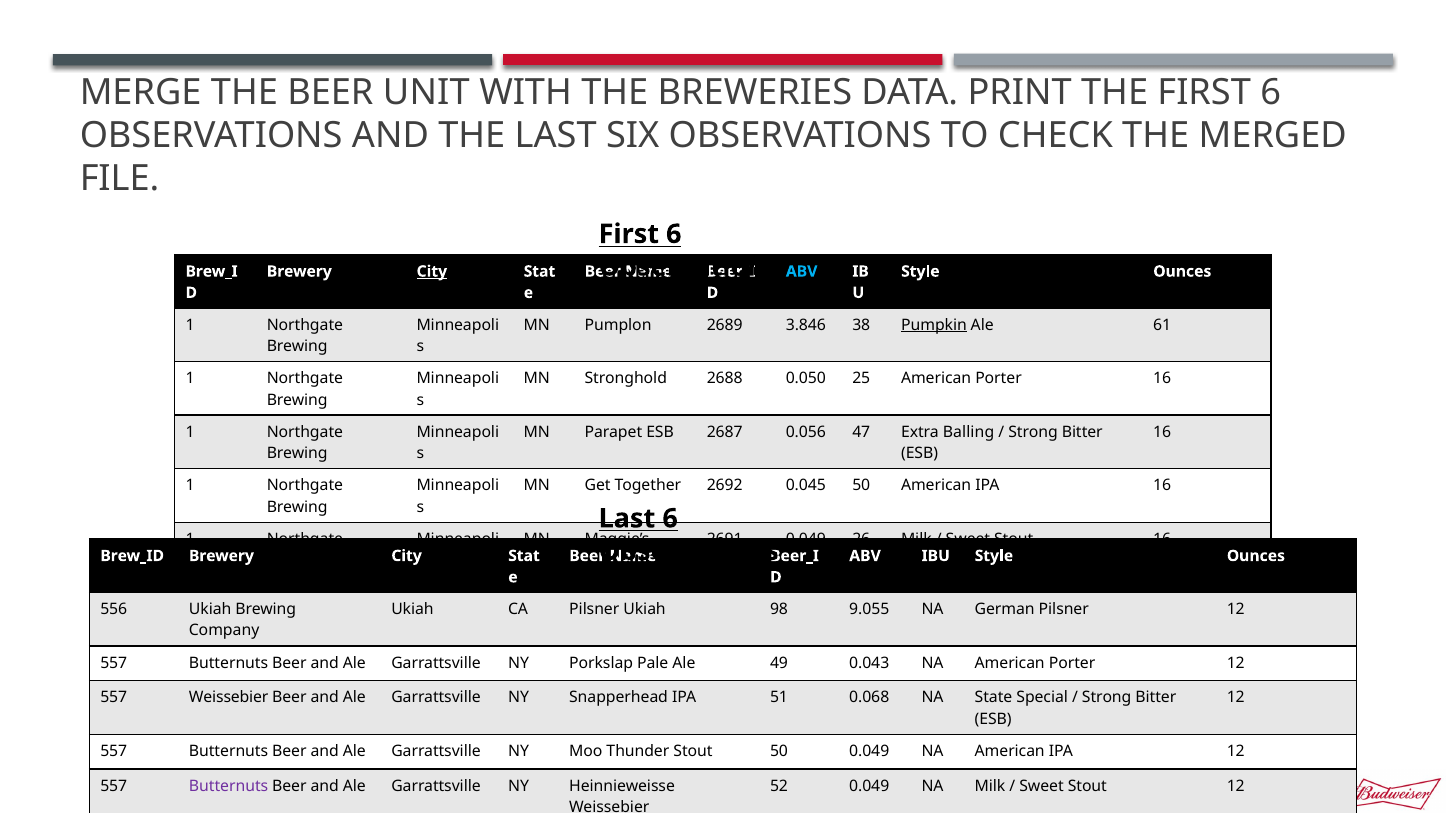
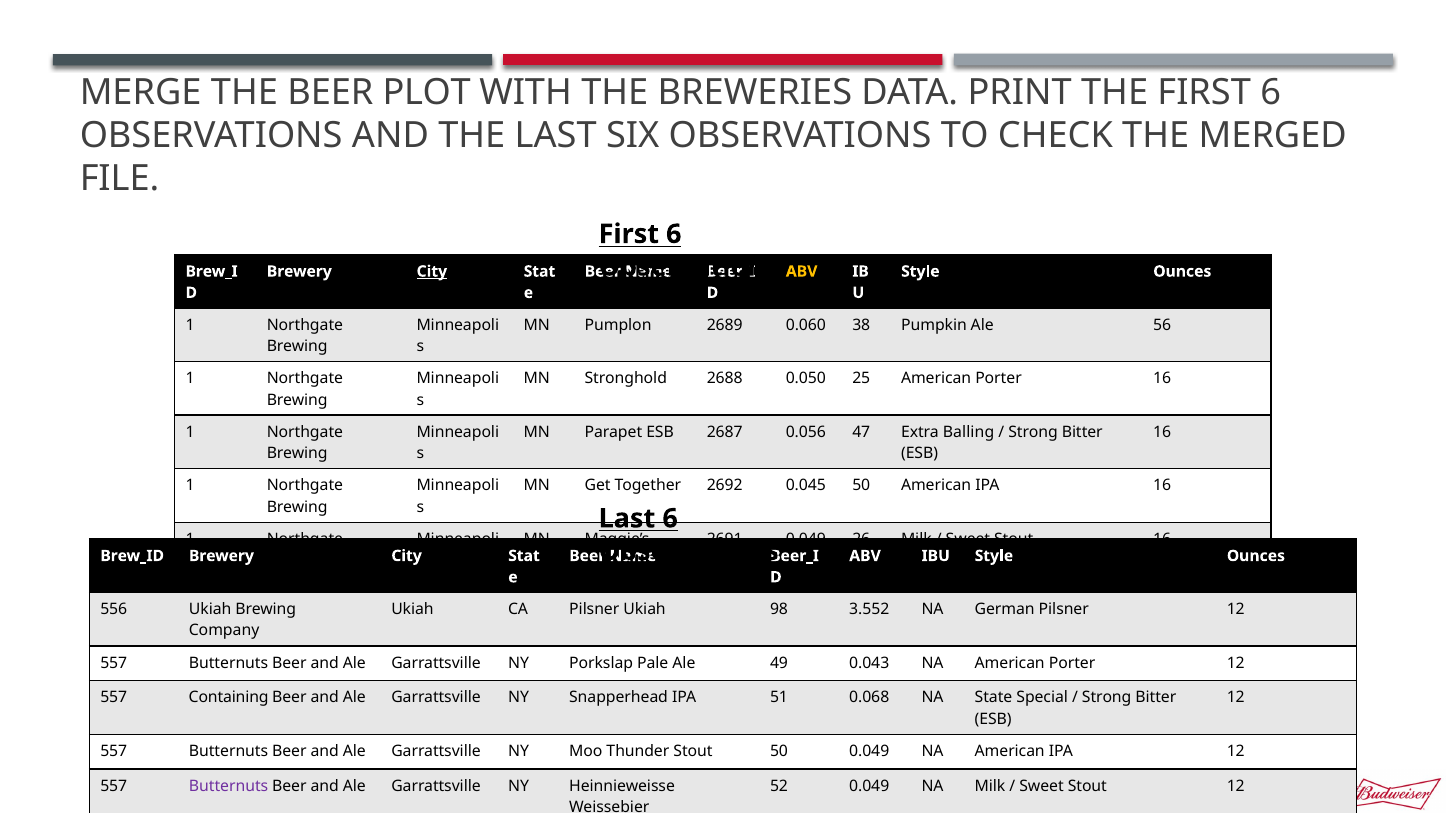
UNIT: UNIT -> PLOT (427, 92)
ABV colour: light blue -> yellow (802, 272)
3.846: 3.846 -> 0.060 (806, 325)
Pumpkin underline: present -> none (934, 325)
61: 61 -> 56 (1162, 325)
9.055: 9.055 -> 3.552 (869, 610)
557 Weissebier: Weissebier -> Containing (229, 698)
